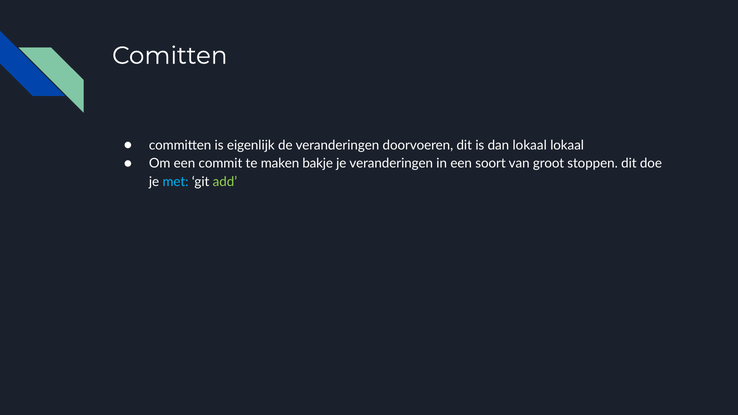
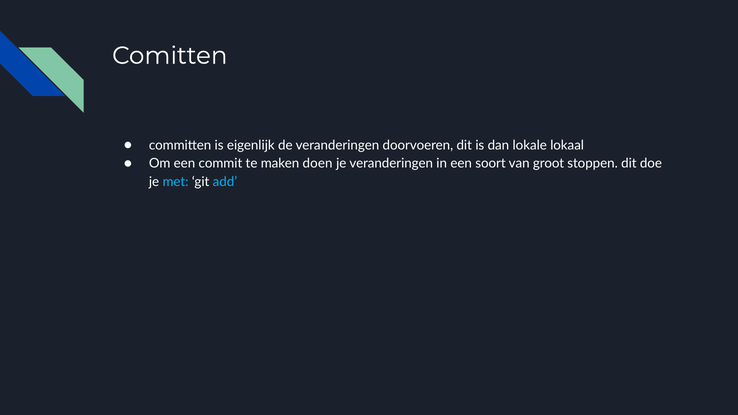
dan lokaal: lokaal -> lokale (530, 145)
bakje: bakje -> doen (318, 164)
add colour: light green -> light blue (225, 182)
